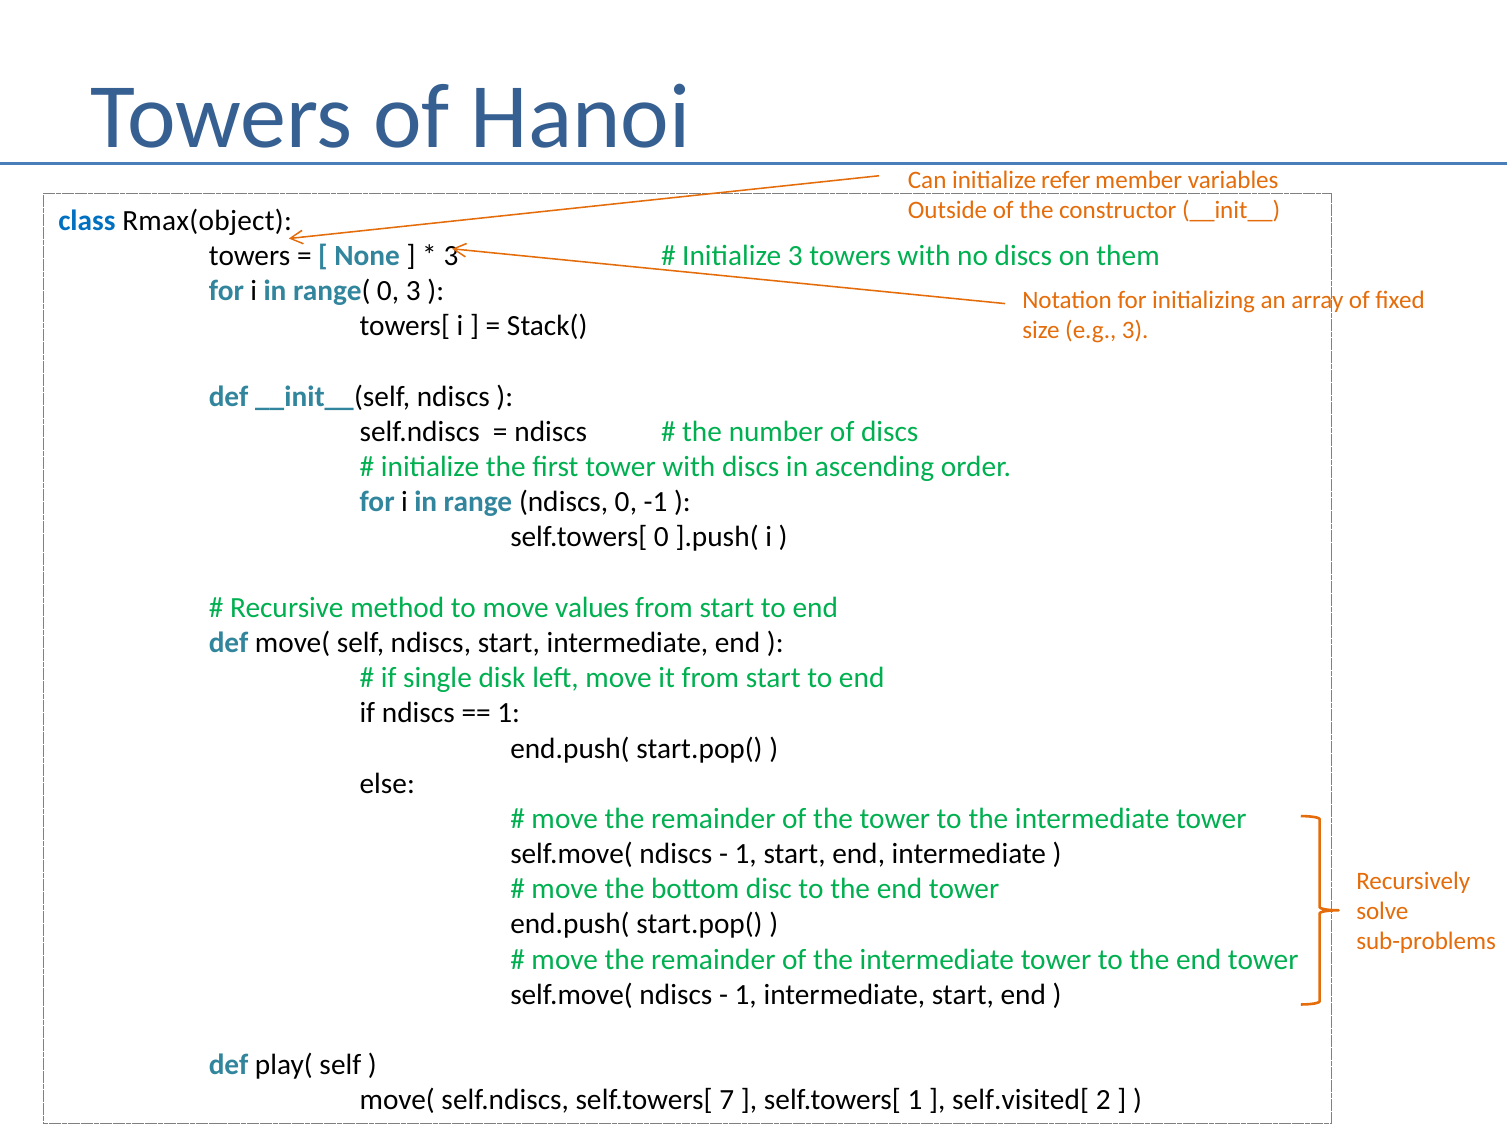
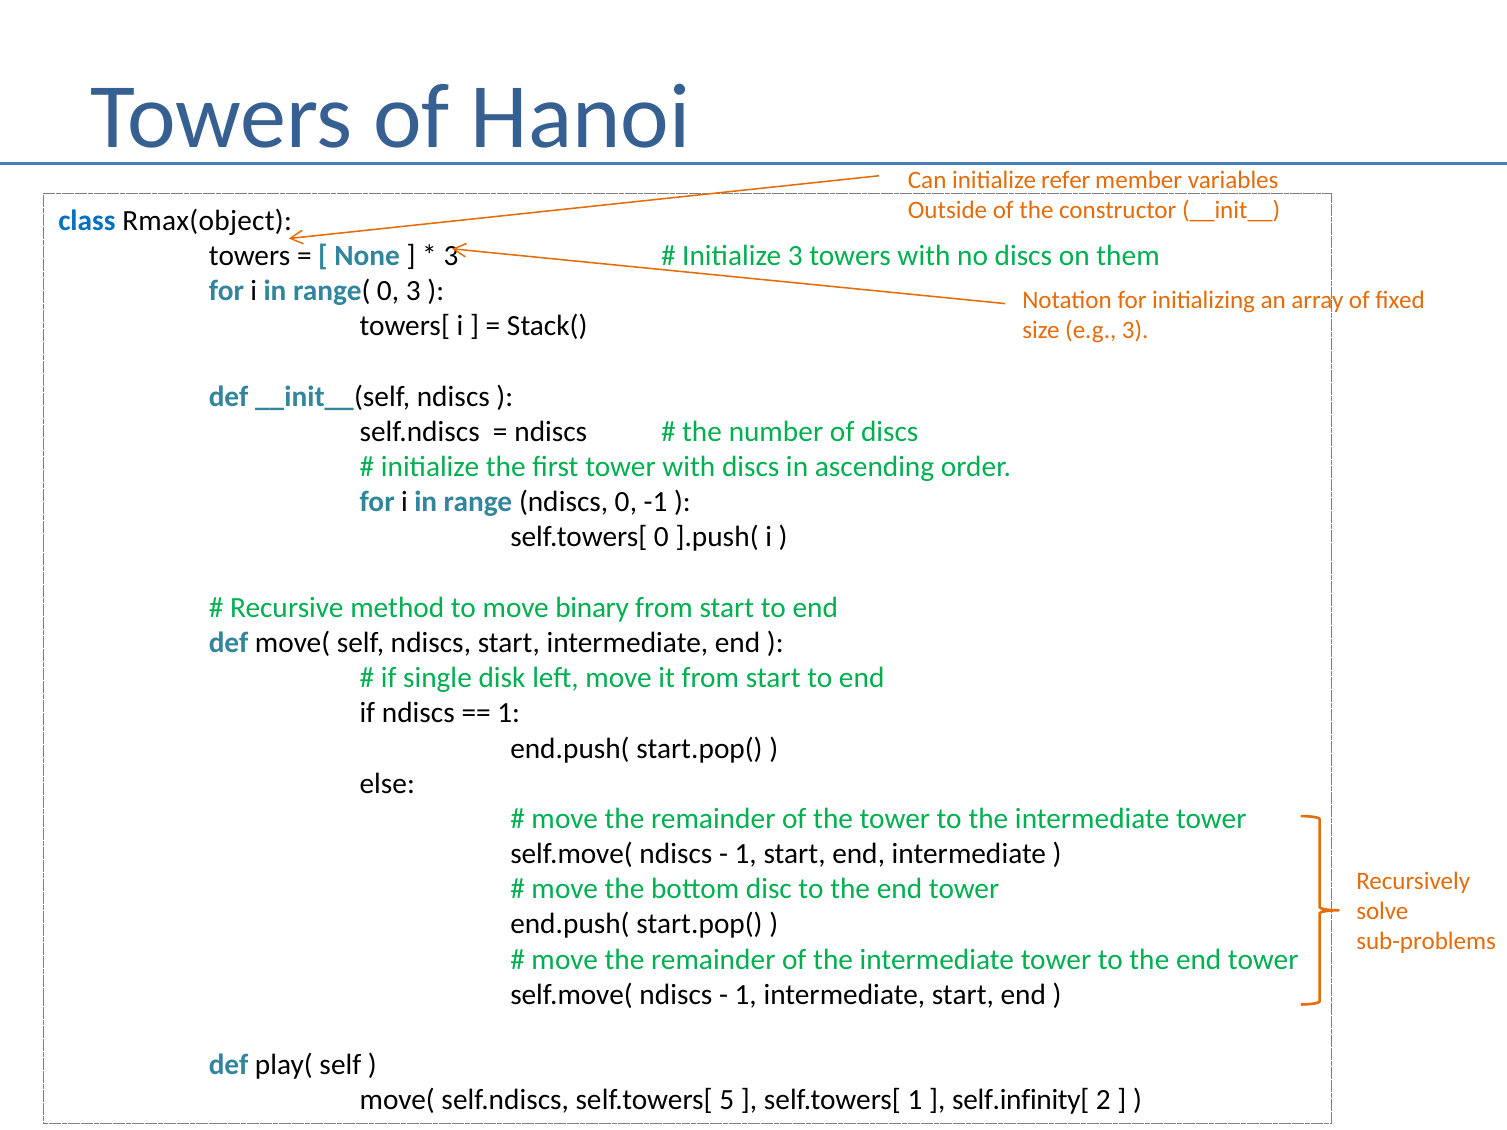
values: values -> binary (592, 608)
7: 7 -> 5 (727, 1100)
self.visited[: self.visited[ -> self.infinity[ (1021, 1100)
